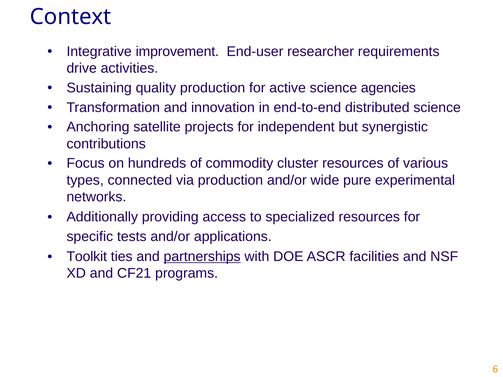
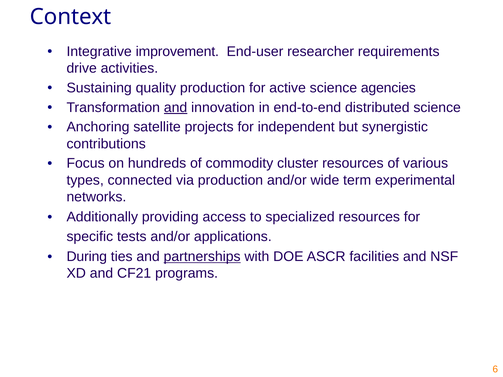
and underline: none -> present (176, 108)
pure: pure -> term (357, 180)
Toolkit: Toolkit -> During (87, 257)
